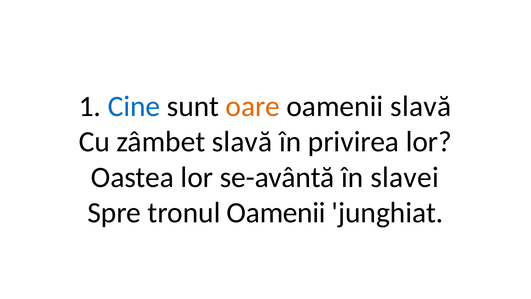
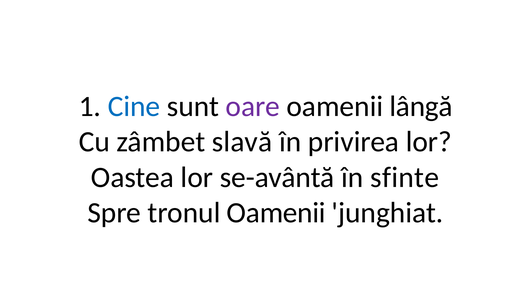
oare colour: orange -> purple (253, 106)
oamenii slavă: slavă -> lângă (421, 106)
slavei: slavei -> sfinte (405, 177)
